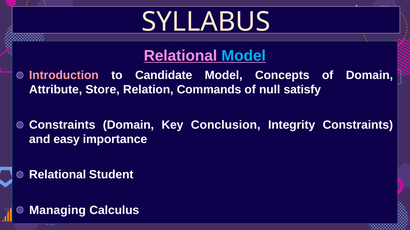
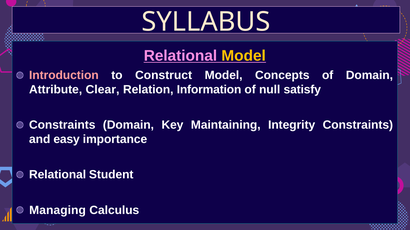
Model colour: light blue -> yellow (244, 56)
Candidate: Candidate -> Construct (164, 75)
Store: Store -> Clear (103, 90)
Commands: Commands -> Information (209, 90)
Conclusion: Conclusion -> Maintaining (226, 125)
